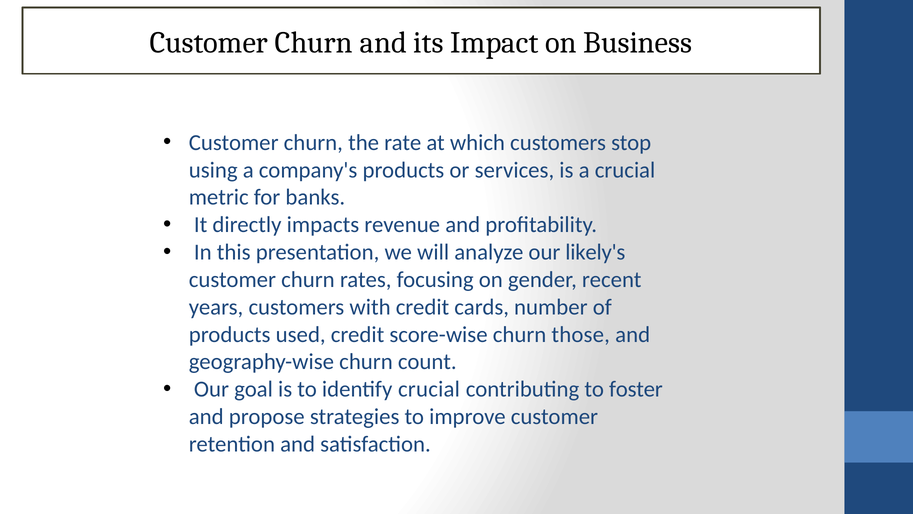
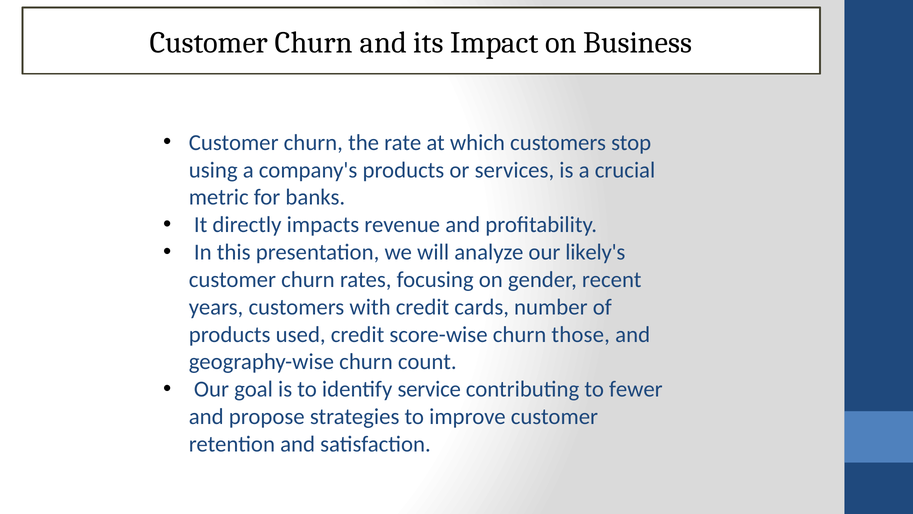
identify crucial: crucial -> service (429, 389)
foster: foster -> fewer (636, 389)
